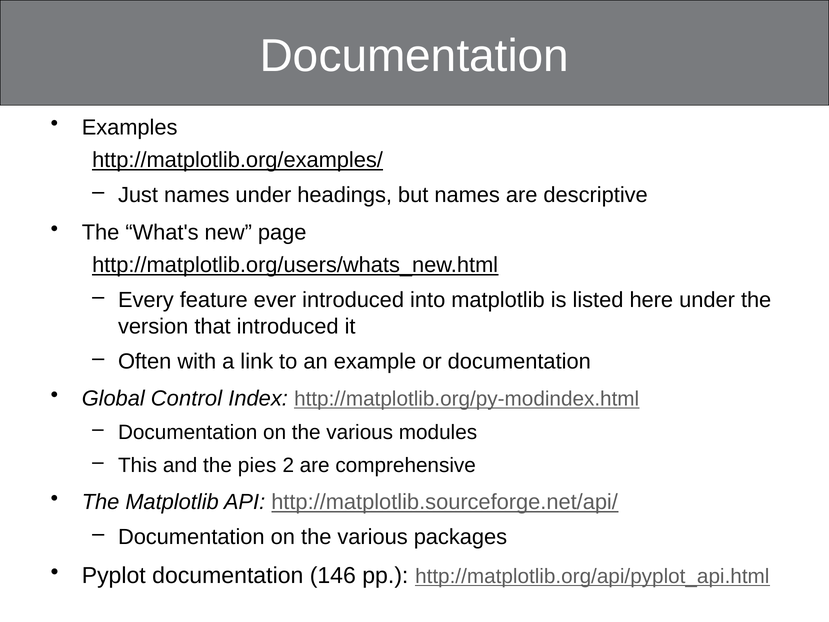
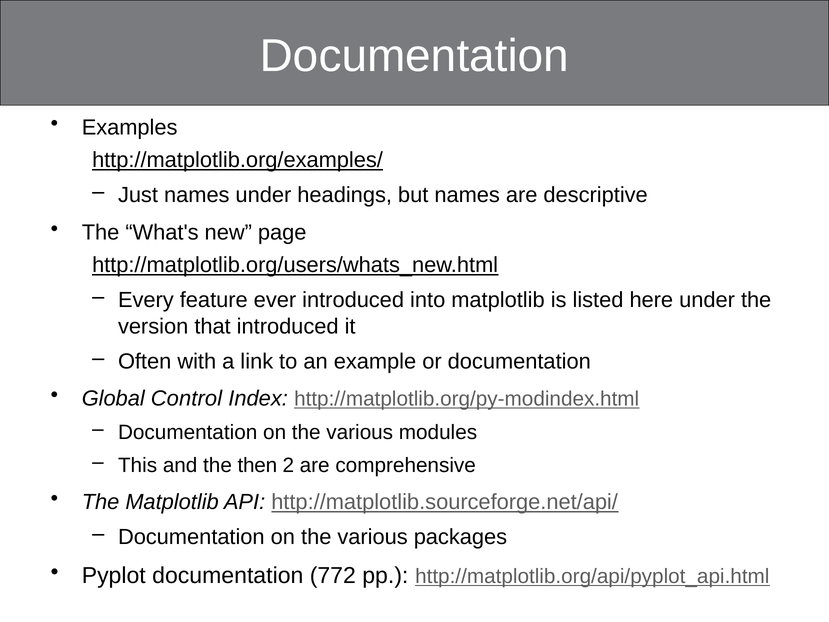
pies: pies -> then (257, 465)
146: 146 -> 772 (333, 575)
